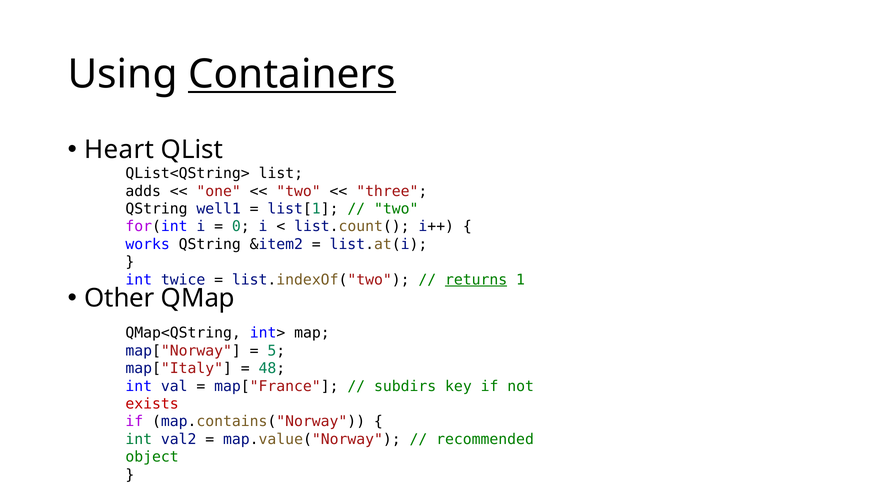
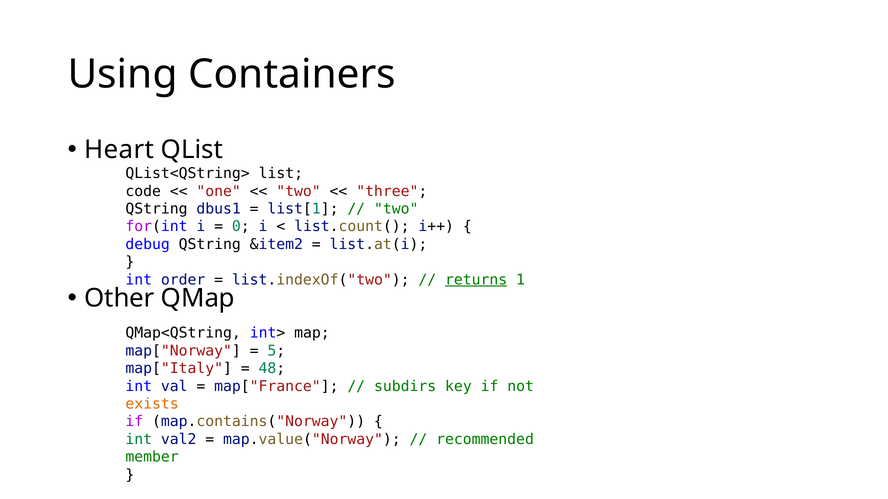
Containers underline: present -> none (292, 75)
adds: adds -> code (143, 191)
well1: well1 -> dbus1 (219, 209)
works: works -> debug (148, 245)
twice: twice -> order (183, 280)
exists colour: red -> orange (152, 404)
object: object -> member (152, 458)
